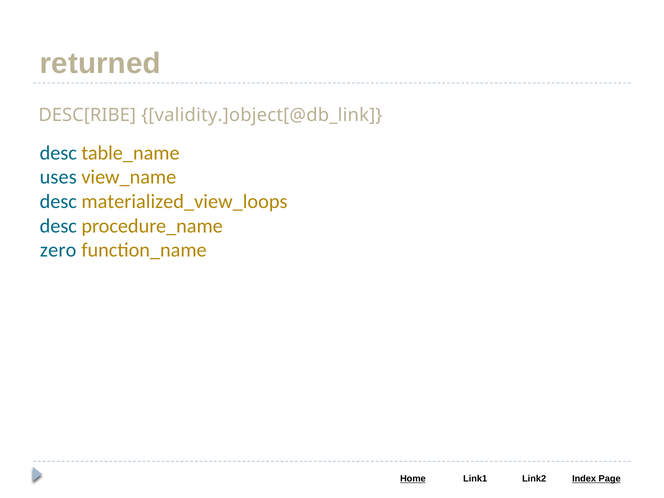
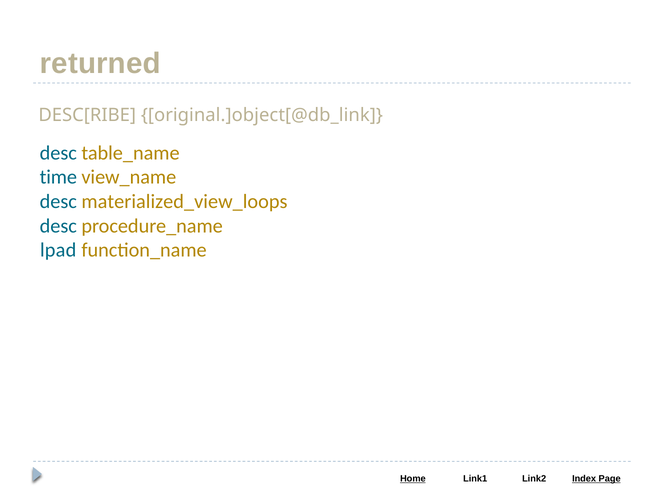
validity.]object[@db_link: validity.]object[@db_link -> original.]object[@db_link (262, 115)
uses: uses -> time (58, 177)
zero: zero -> lpad (58, 250)
